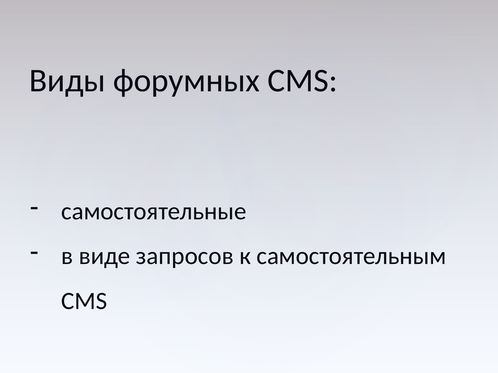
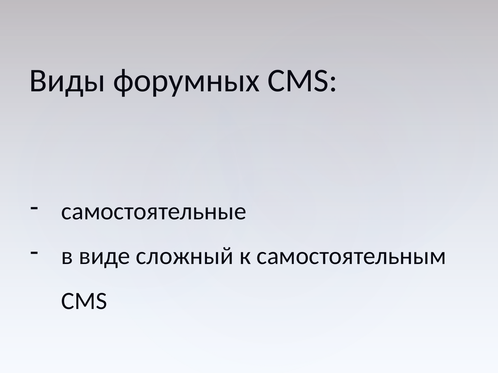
запросов: запросов -> сложный (185, 256)
